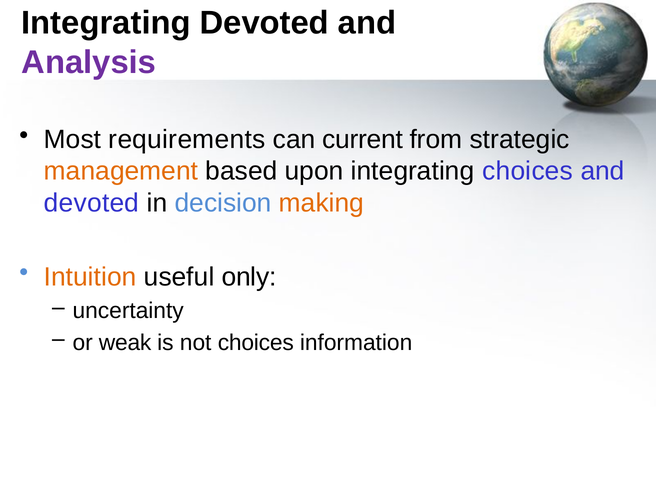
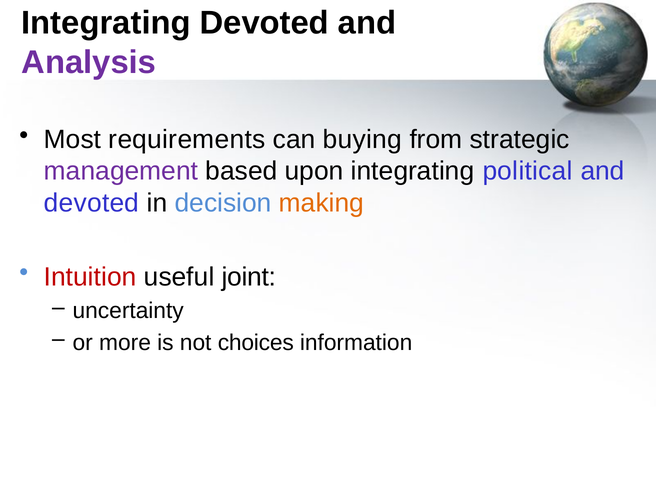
current: current -> buying (362, 140)
management colour: orange -> purple (121, 171)
integrating choices: choices -> political (528, 171)
Intuition colour: orange -> red (90, 277)
only: only -> joint (249, 277)
weak: weak -> more (125, 343)
